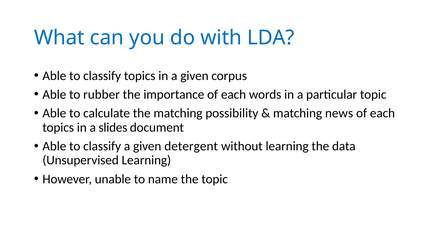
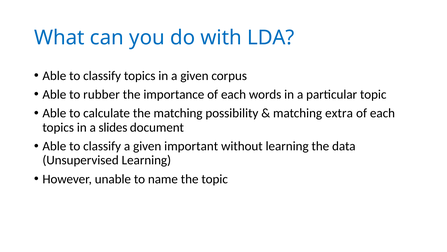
news: news -> extra (339, 113)
detergent: detergent -> important (191, 146)
